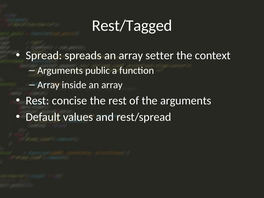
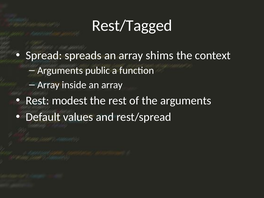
setter: setter -> shims (160, 55)
concise: concise -> modest (70, 101)
